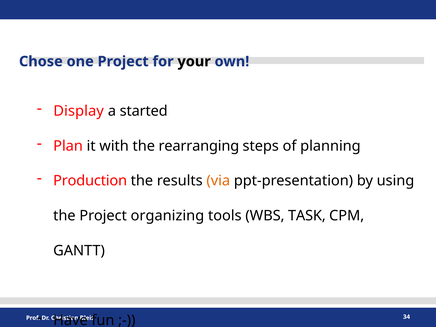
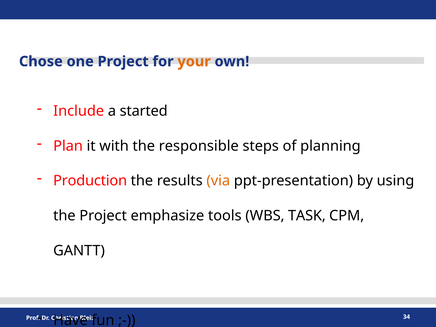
your colour: black -> orange (194, 61)
Display: Display -> Include (79, 111)
rearranging: rearranging -> responsible (199, 146)
organizing: organizing -> emphasize (167, 216)
